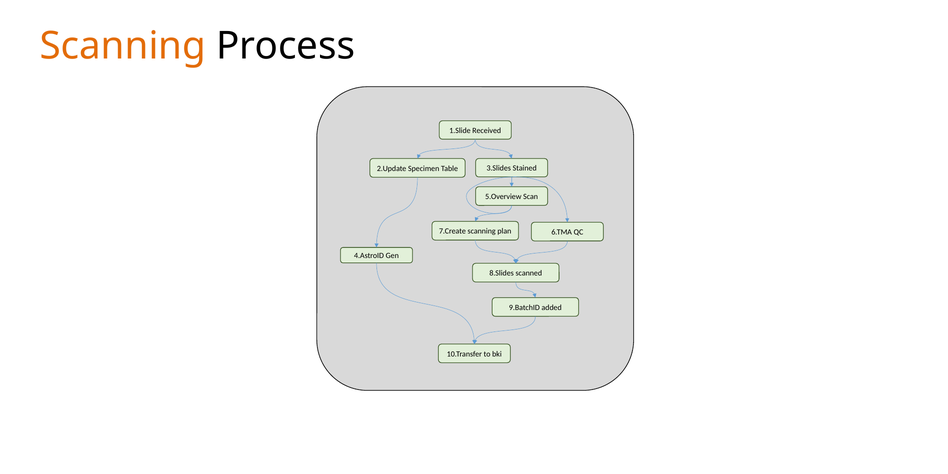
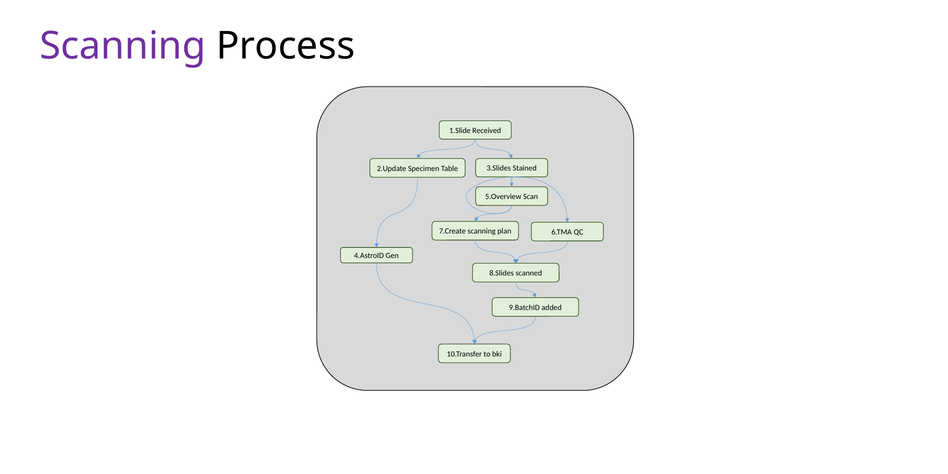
Scanning colour: orange -> purple (123, 46)
